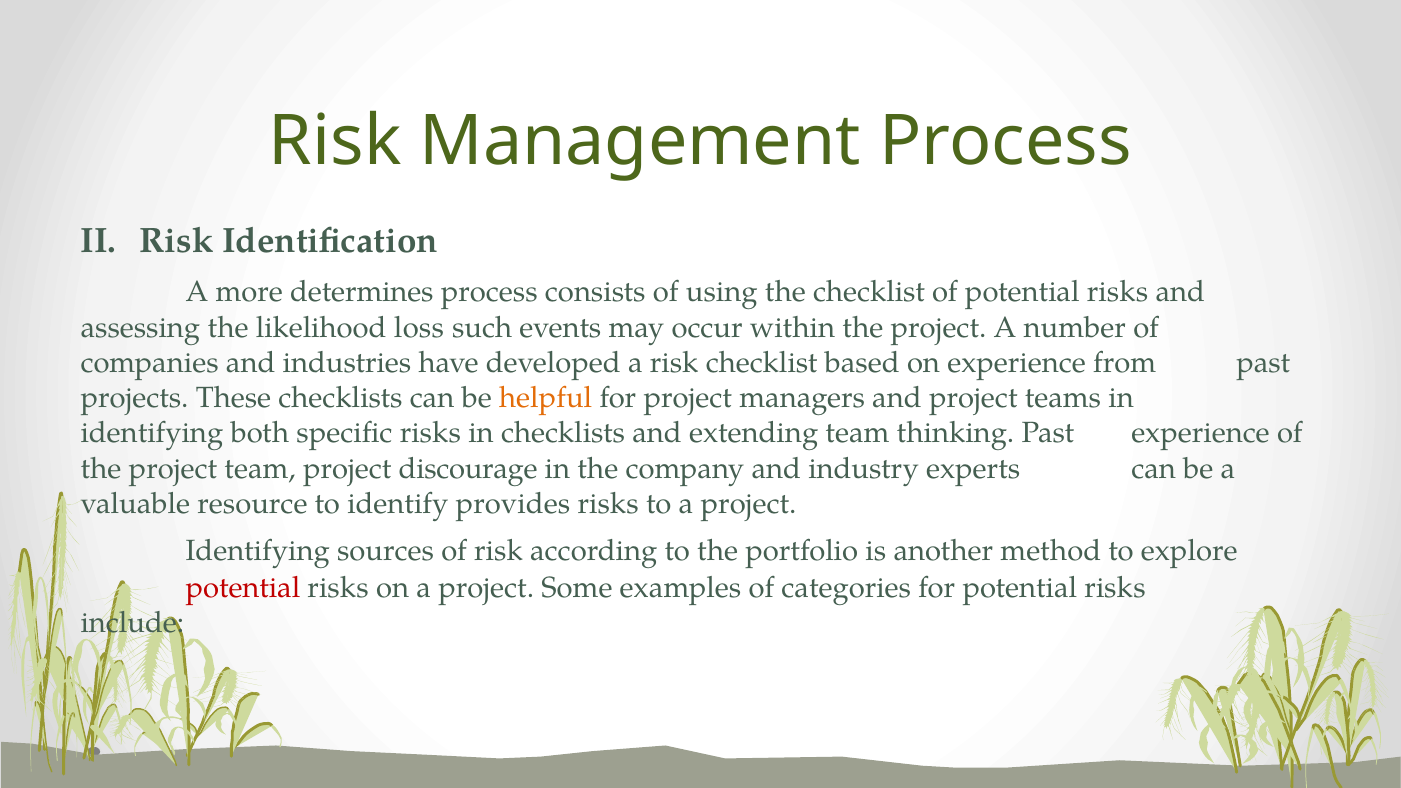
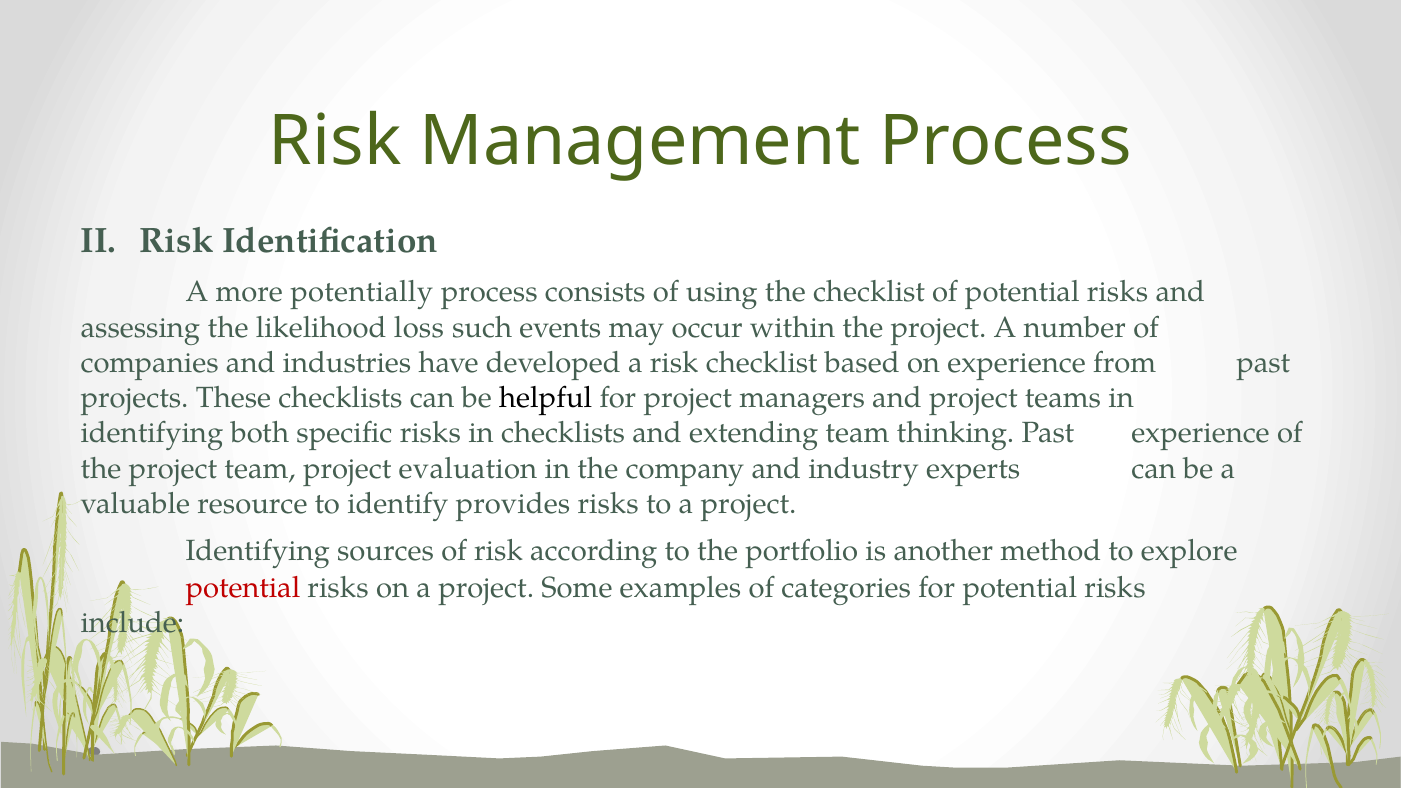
determines: determines -> potentially (362, 292)
helpful colour: orange -> black (546, 398)
discourage: discourage -> evaluation (468, 468)
